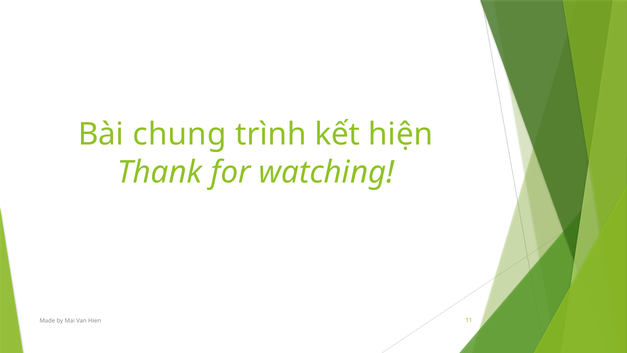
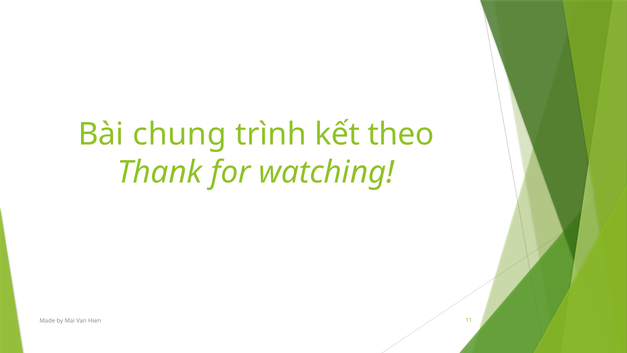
hiện: hiện -> theo (401, 134)
